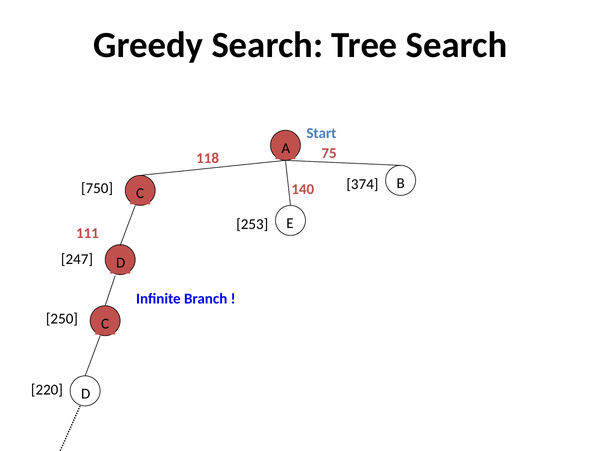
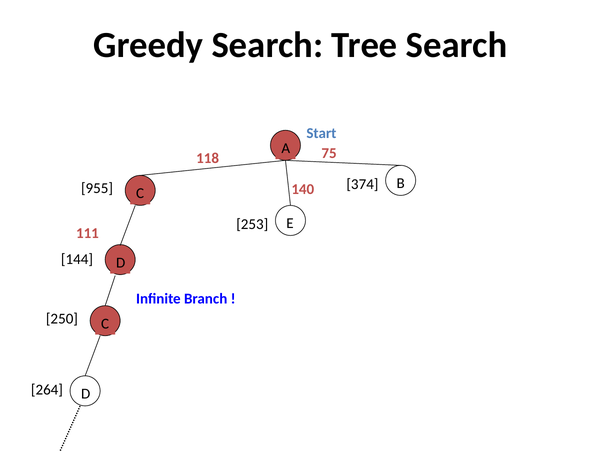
750: 750 -> 955 (97, 188)
247: 247 -> 144 (77, 259)
220: 220 -> 264 (47, 390)
